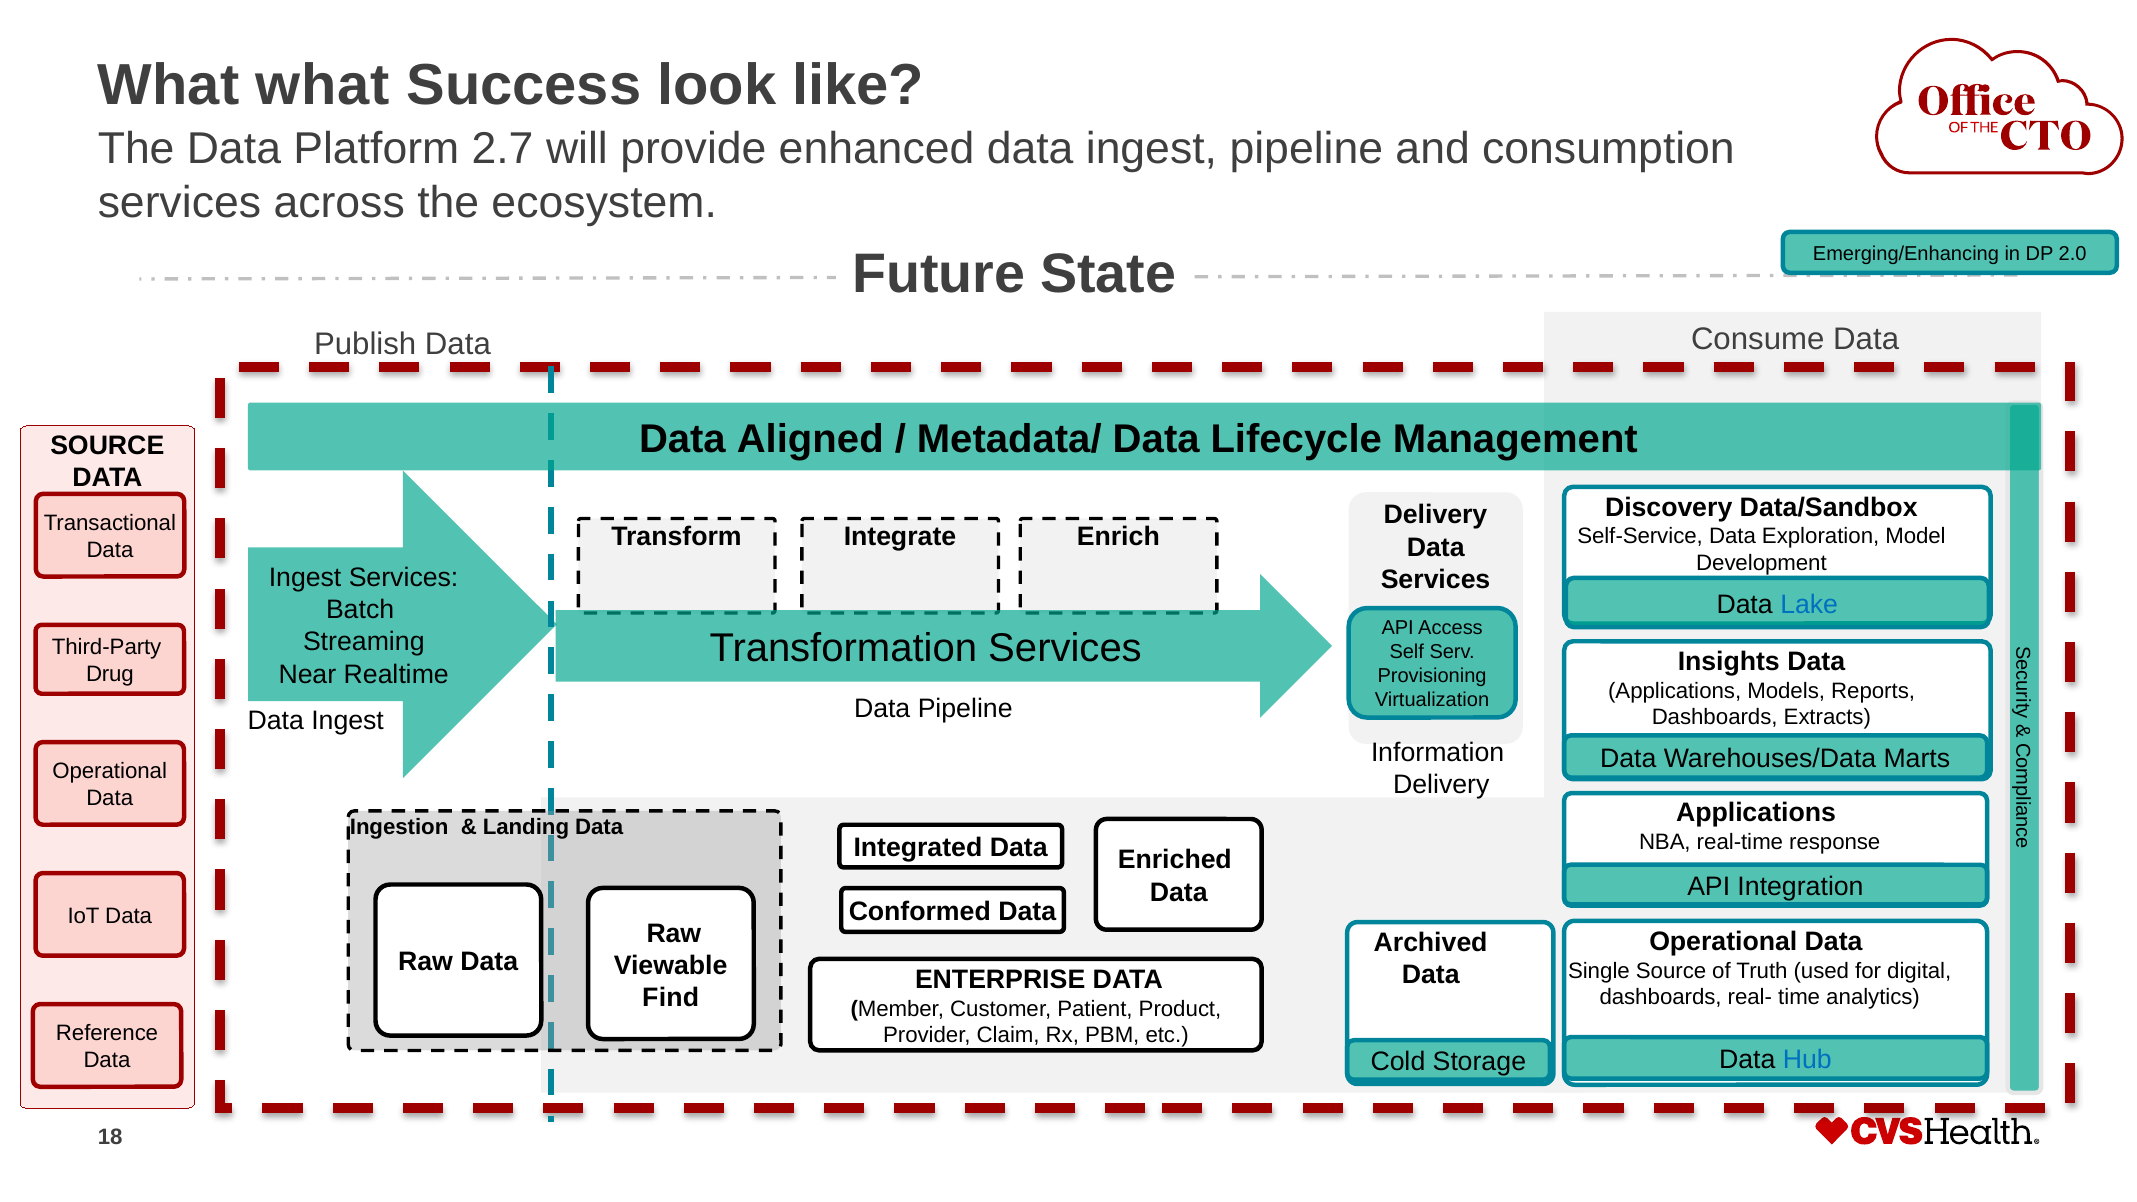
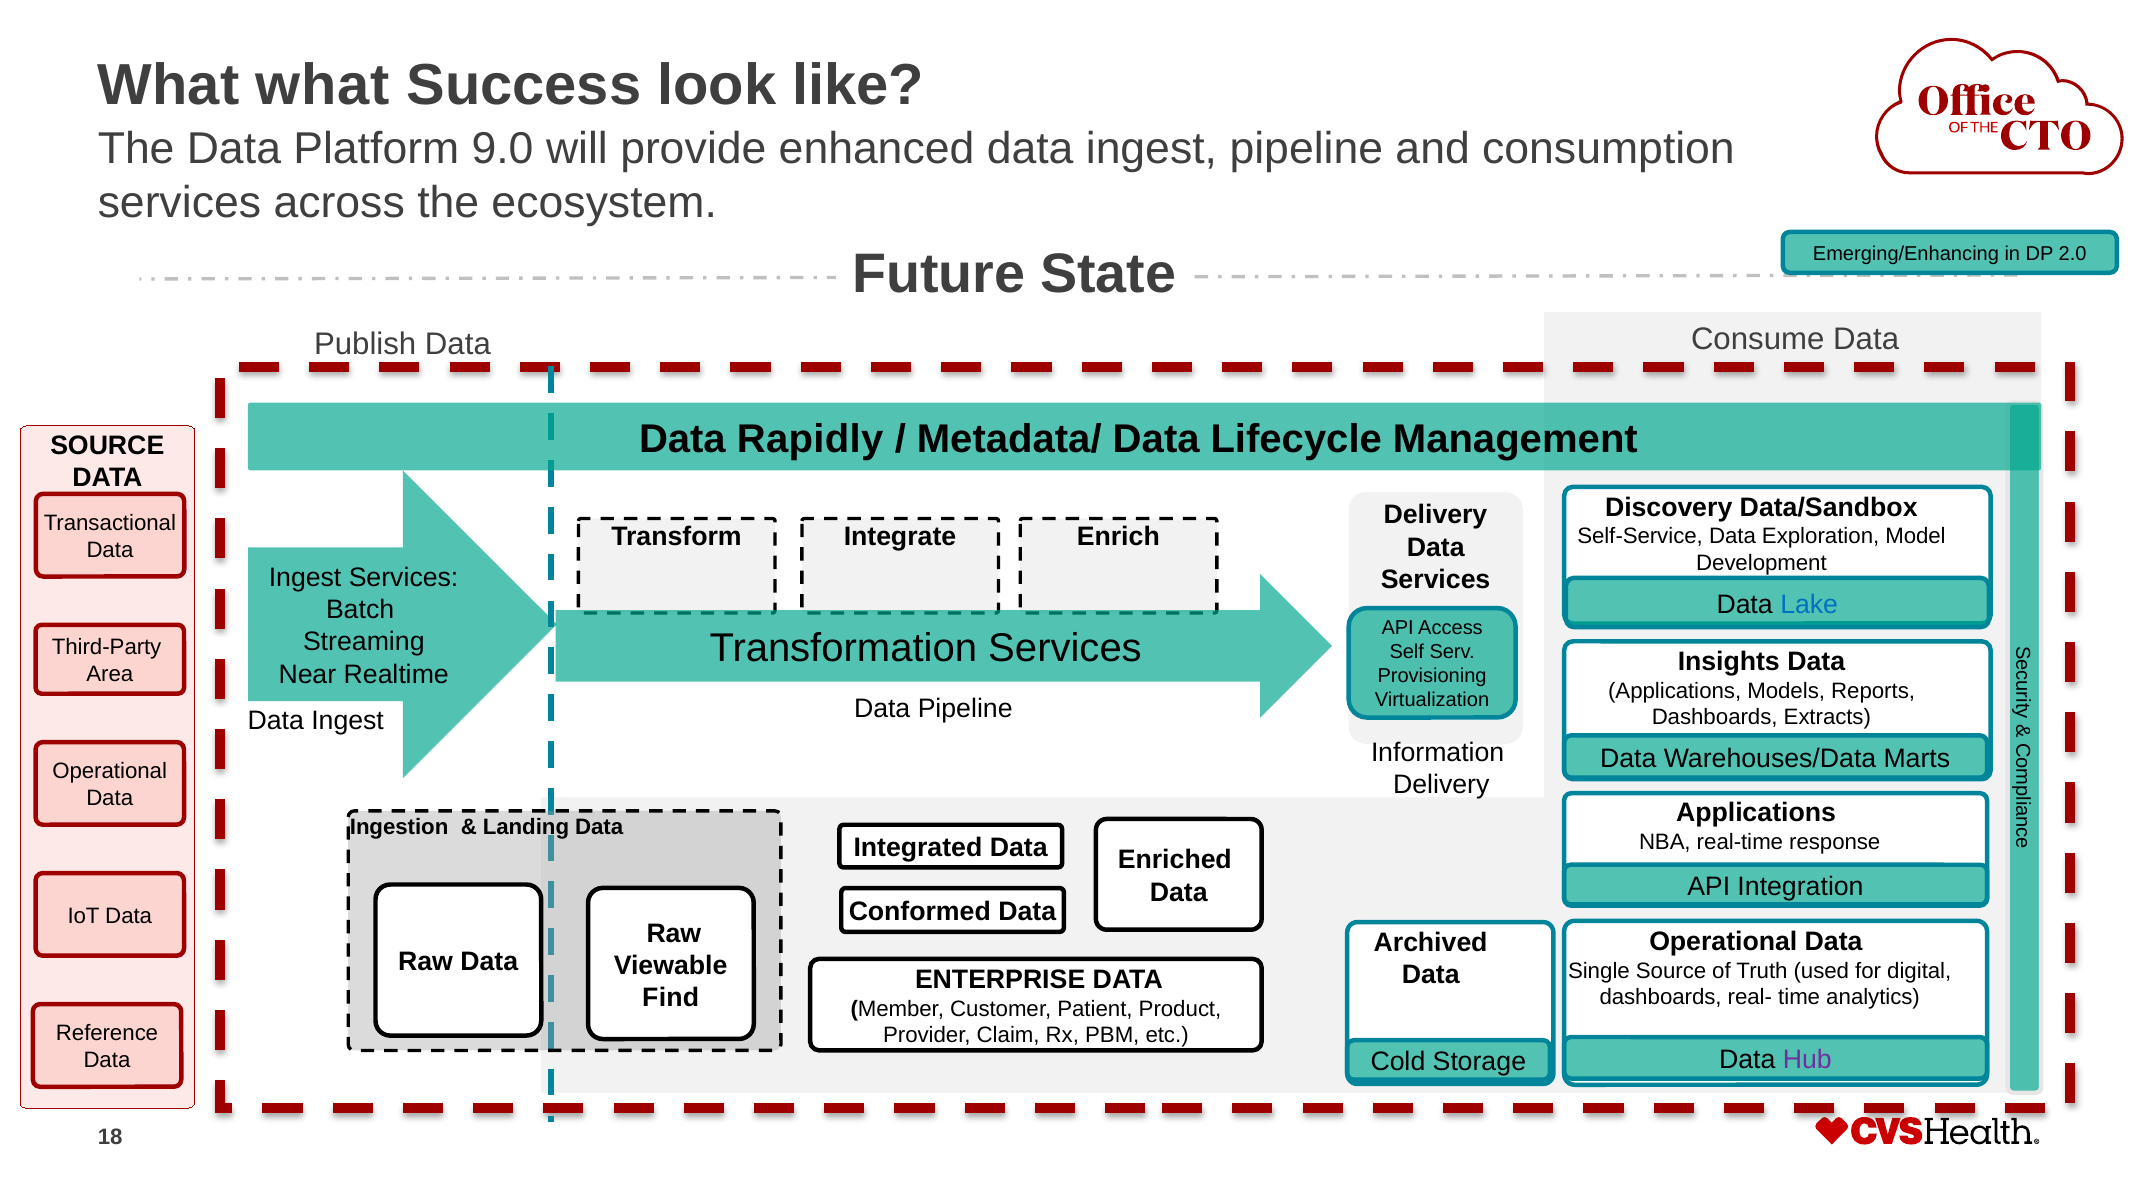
2.7: 2.7 -> 9.0 (503, 149)
Aligned: Aligned -> Rapidly (810, 439)
Drug: Drug -> Area (110, 674)
Hub colour: blue -> purple (1807, 1060)
